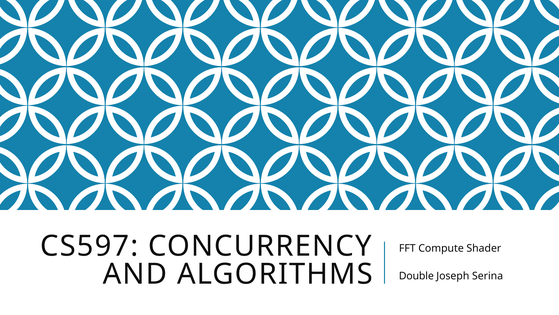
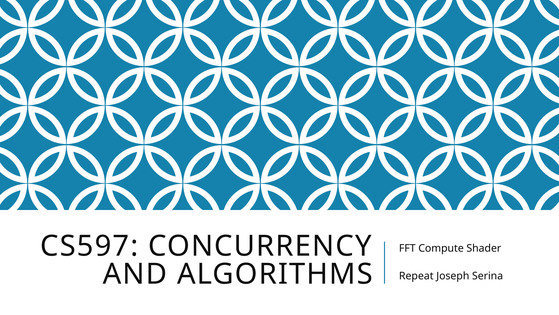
Double: Double -> Repeat (416, 275)
